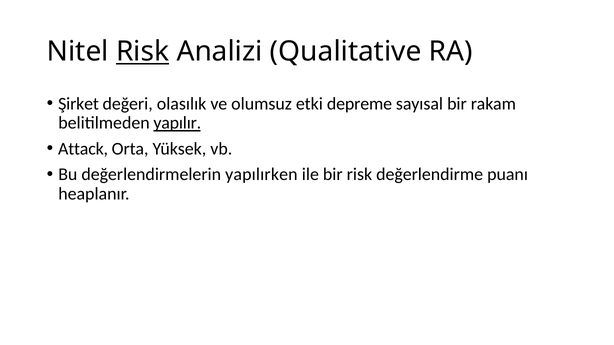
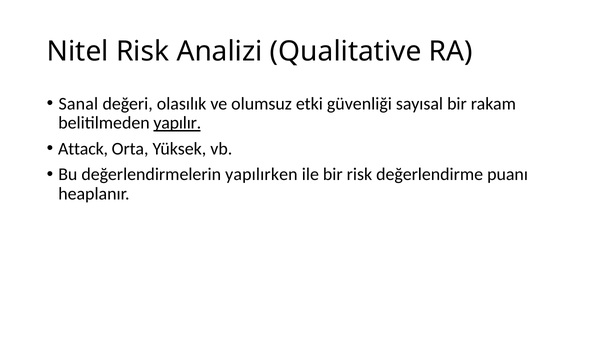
Risk underline: present -> none (143, 52)
Şirket: Şirket -> Sanal (78, 104)
depreme: depreme -> güvenliği (359, 104)
